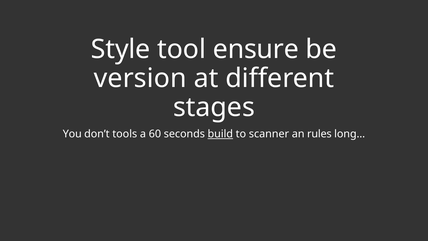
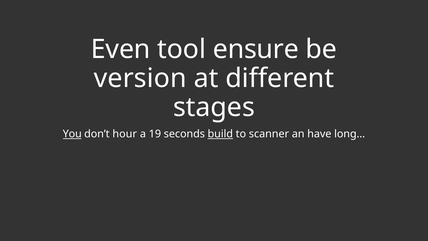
Style: Style -> Even (121, 49)
You underline: none -> present (72, 134)
tools: tools -> hour (125, 134)
60: 60 -> 19 (155, 134)
rules: rules -> have (319, 134)
